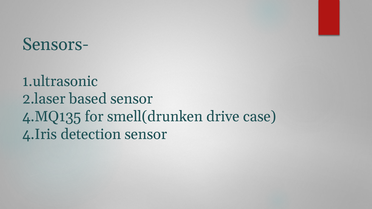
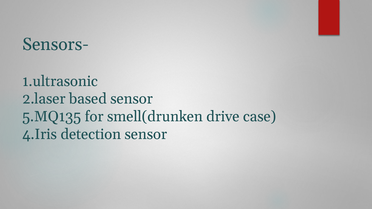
4.MQ135: 4.MQ135 -> 5.MQ135 (52, 117)
